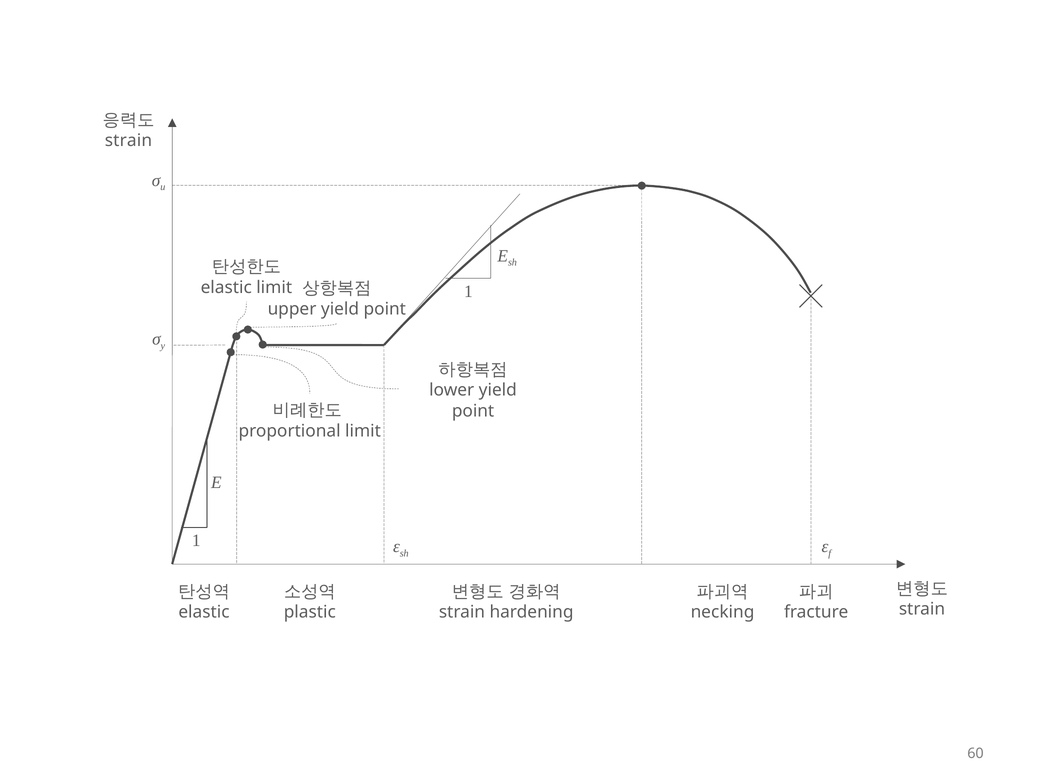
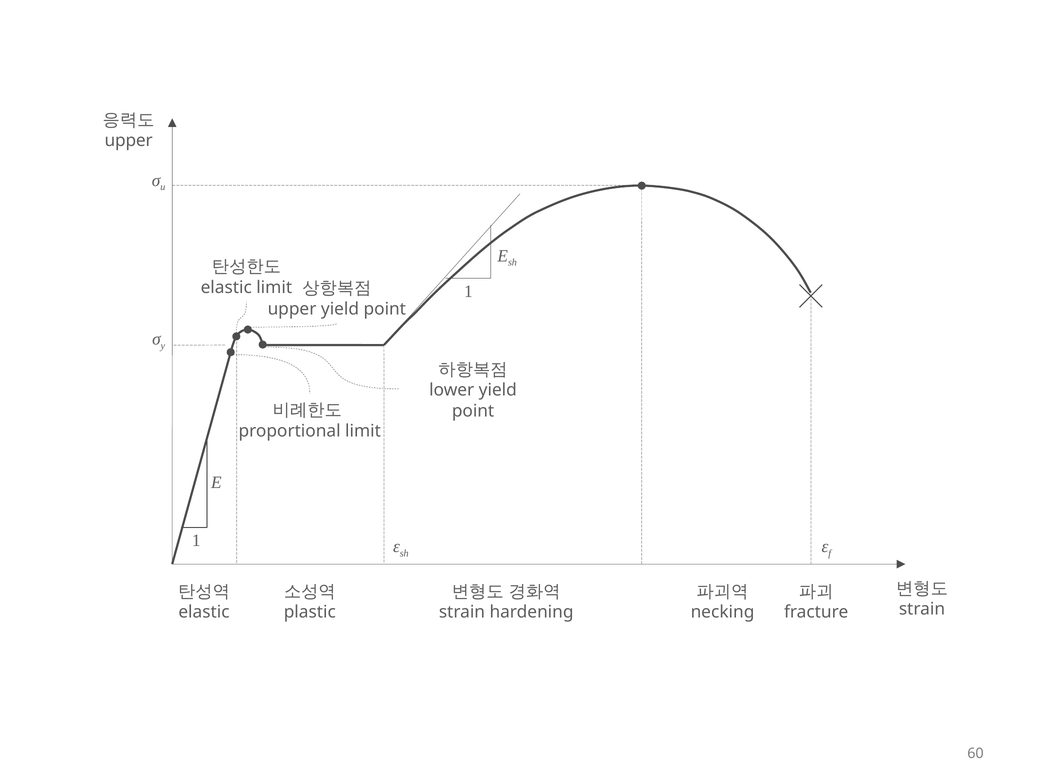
strain: strain -> upper (129, 141)
